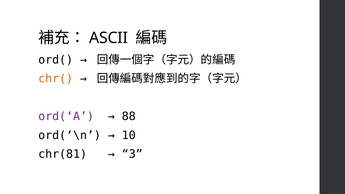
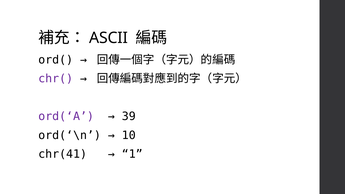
chr( colour: orange -> purple (56, 79)
88: 88 -> 39 (129, 116)
chr(81: chr(81 -> chr(41 (63, 154)
3: 3 -> 1 (132, 154)
